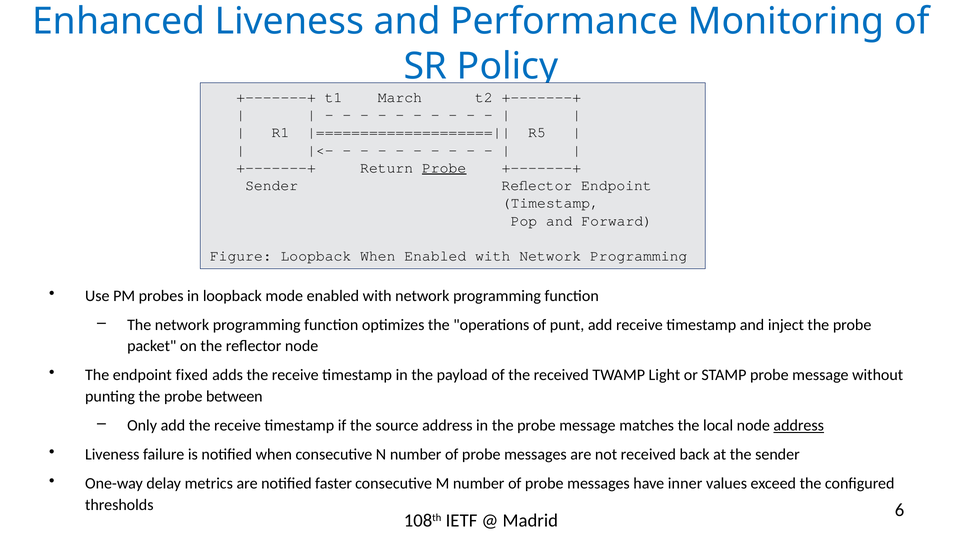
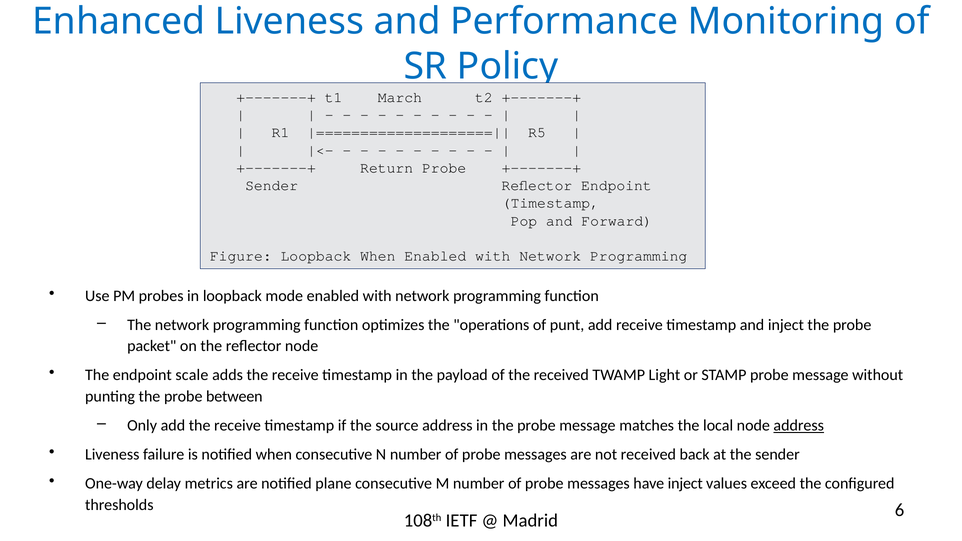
Probe underline: present -> none (444, 168)
fixed: fixed -> scale (192, 375)
faster: faster -> plane (333, 484)
have inner: inner -> inject (685, 484)
